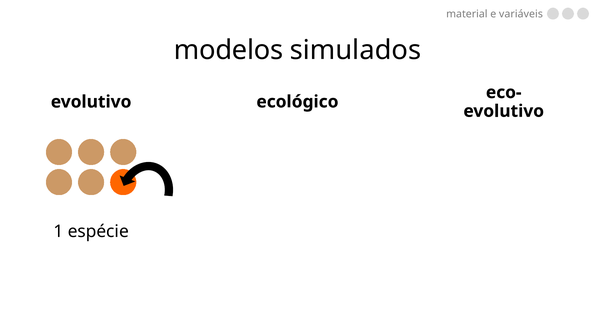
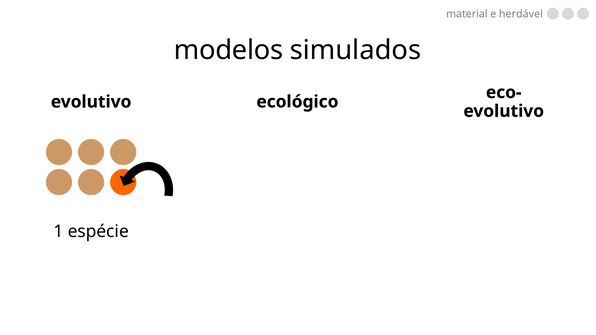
variáveis: variáveis -> herdável (521, 14)
